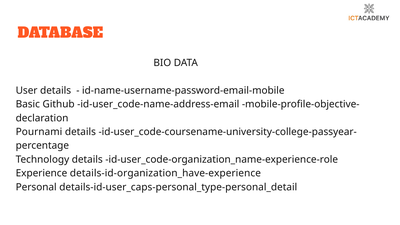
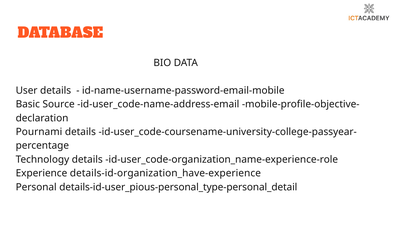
Github: Github -> Source (59, 104)
details-id-user_caps-personal_type-personal_detail: details-id-user_caps-personal_type-personal_detail -> details-id-user_pious-personal_type-personal_detail (178, 187)
